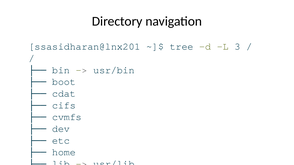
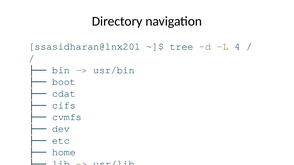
3: 3 -> 4 (237, 47)
